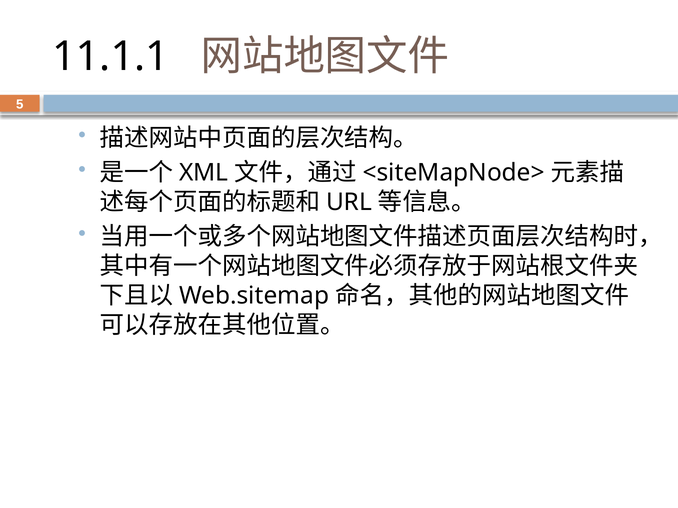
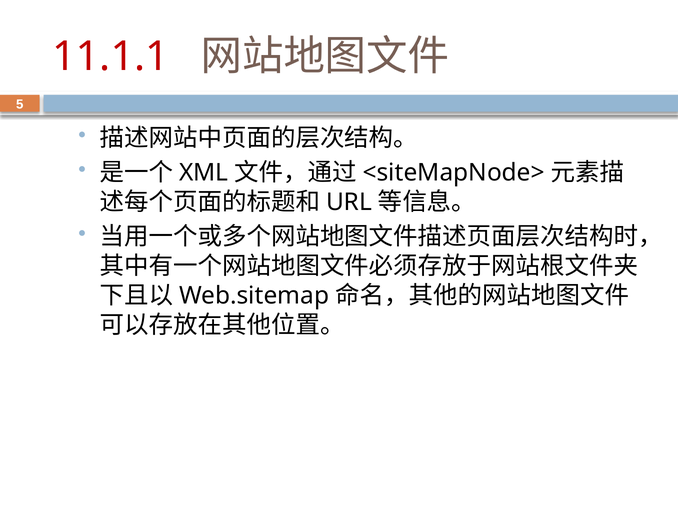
11.1.1 colour: black -> red (111, 57)
